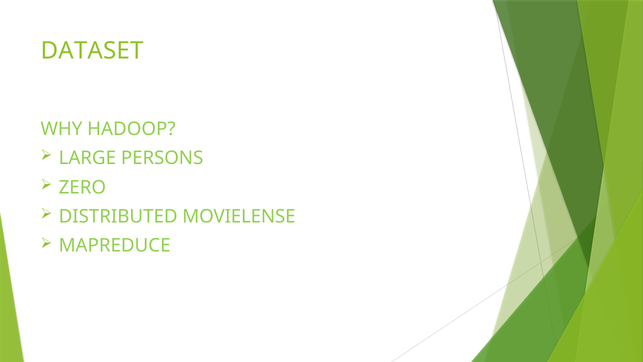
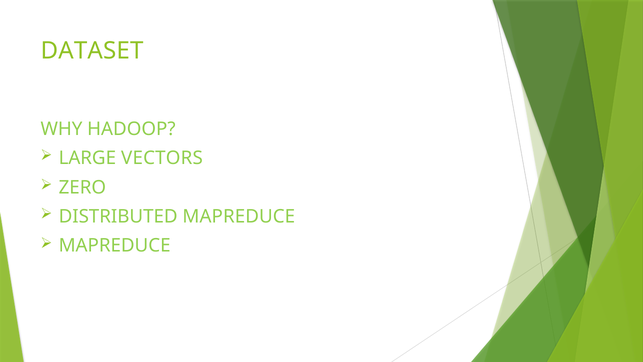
PERSONS: PERSONS -> VECTORS (162, 158)
DISTRIBUTED MOVIELENSE: MOVIELENSE -> MAPREDUCE (239, 216)
